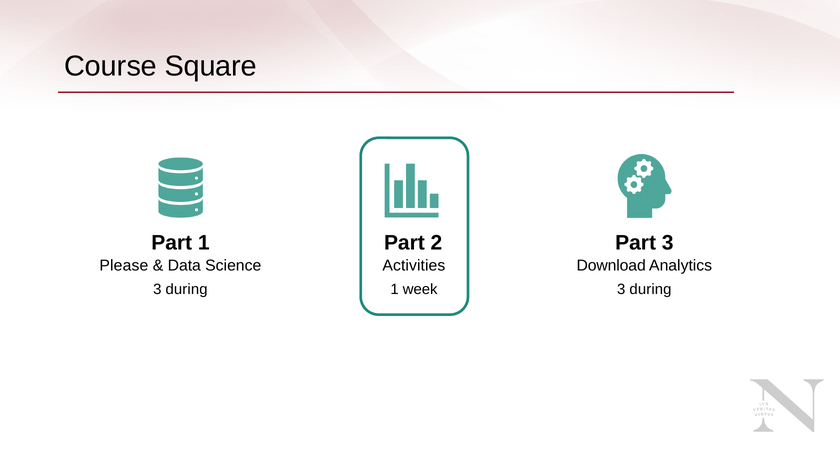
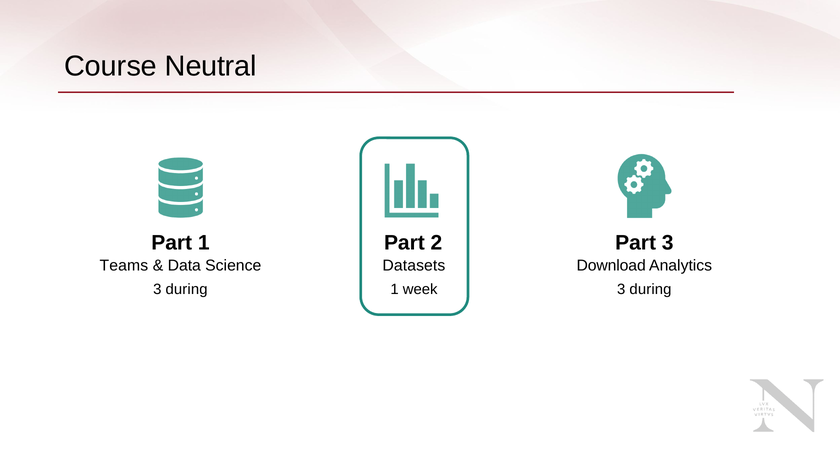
Square: Square -> Neutral (211, 66)
Please: Please -> Teams (124, 266)
Activities: Activities -> Datasets (414, 266)
